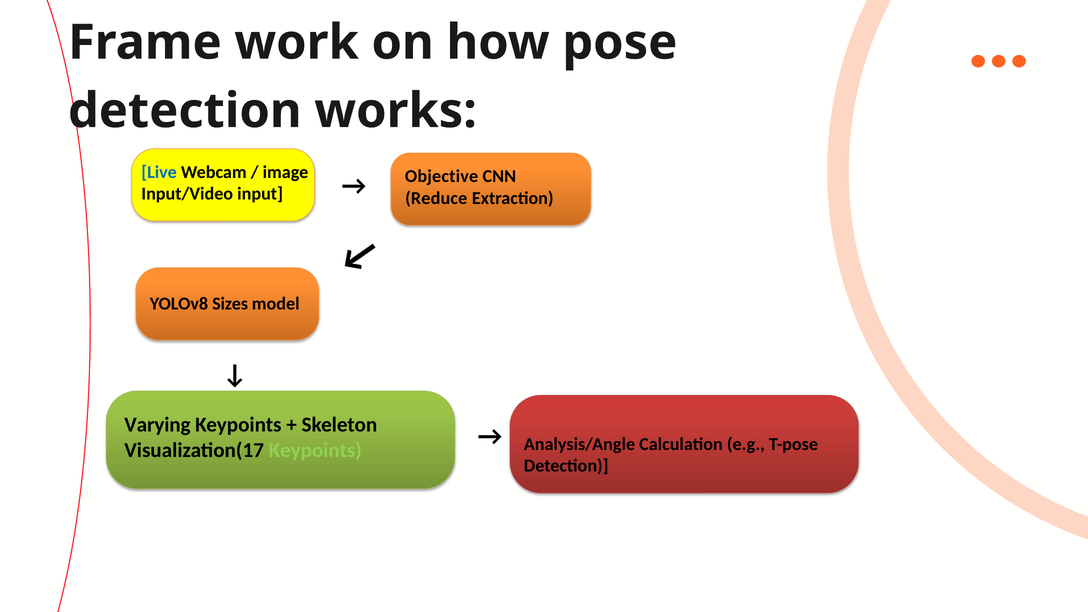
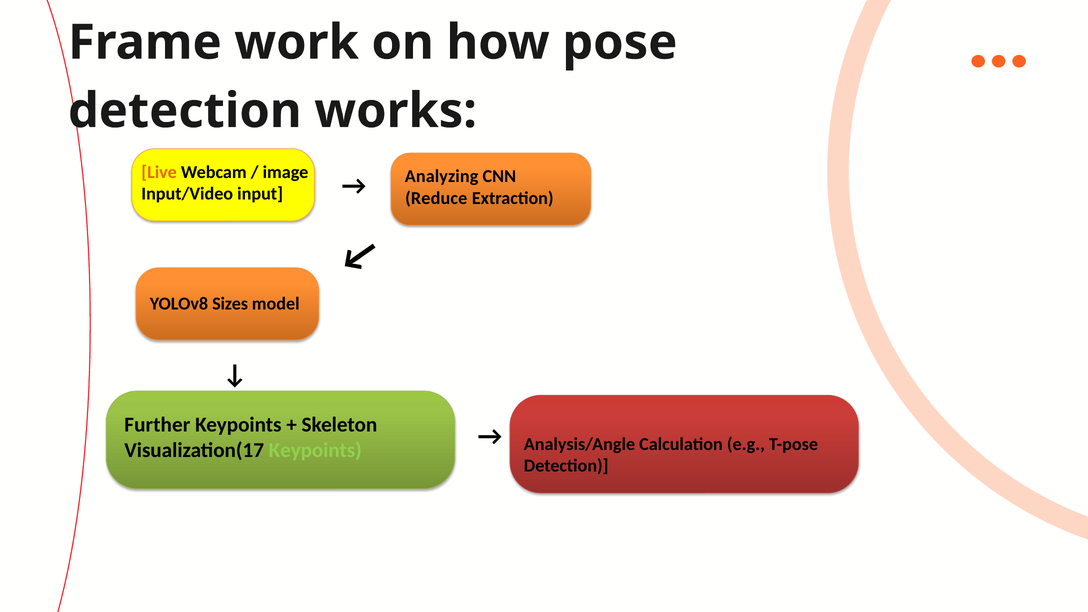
Live colour: blue -> orange (159, 172)
Objective: Objective -> Analyzing (442, 176)
Varying: Varying -> Further (157, 425)
